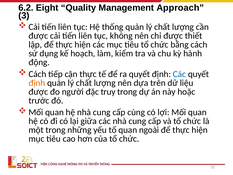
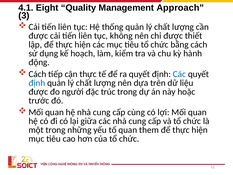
6.2: 6.2 -> 4.1 (26, 8)
định colour: orange -> blue (37, 83)
truy: truy -> trúc (108, 92)
ngoài: ngoài -> them (149, 130)
